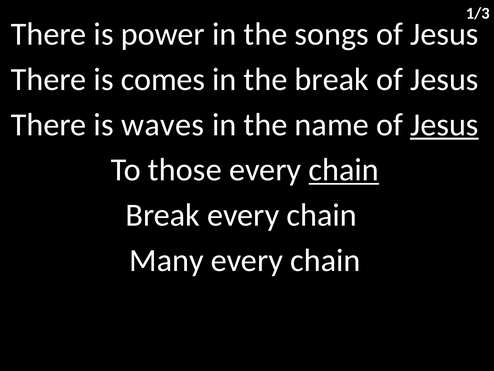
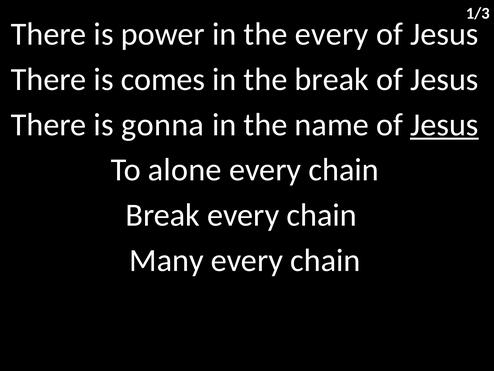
the songs: songs -> every (332, 34)
waves: waves -> gonna (163, 125)
those: those -> alone (185, 170)
chain underline: present -> none (344, 170)
